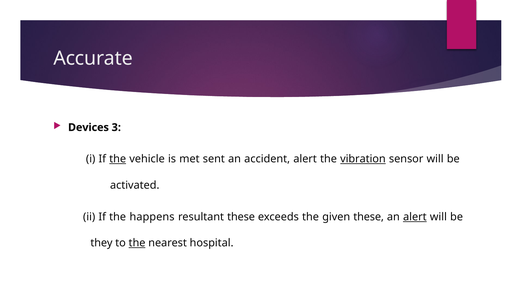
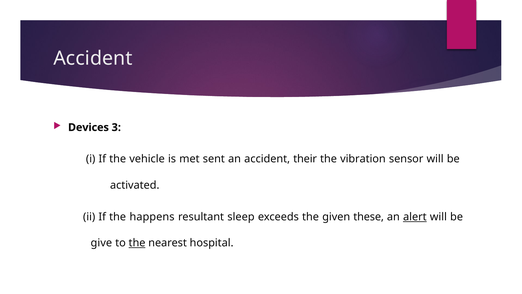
Accurate: Accurate -> Accident (93, 58)
the underline: present -> none (118, 159)
accident alert: alert -> their (305, 159)
vibration underline: present -> none (363, 159)
resultant these: these -> sleep (241, 217)
they: they -> give (101, 243)
